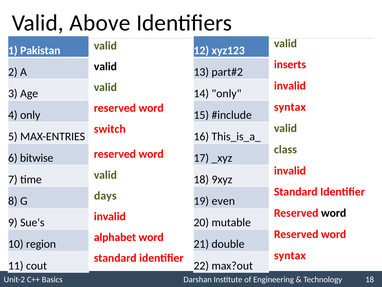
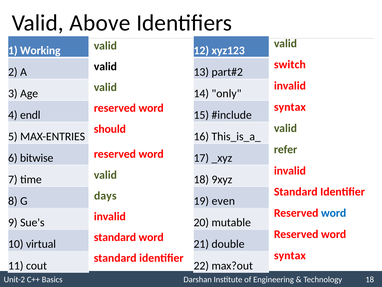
Pakistan: Pakistan -> Working (40, 50)
inserts: inserts -> switch (290, 65)
4 only: only -> endl (30, 115)
switch: switch -> should (110, 129)
class: class -> refer (286, 149)
word colour: black -> blue (334, 213)
alphabet: alphabet -> standard (115, 237)
region: region -> virtual (41, 244)
